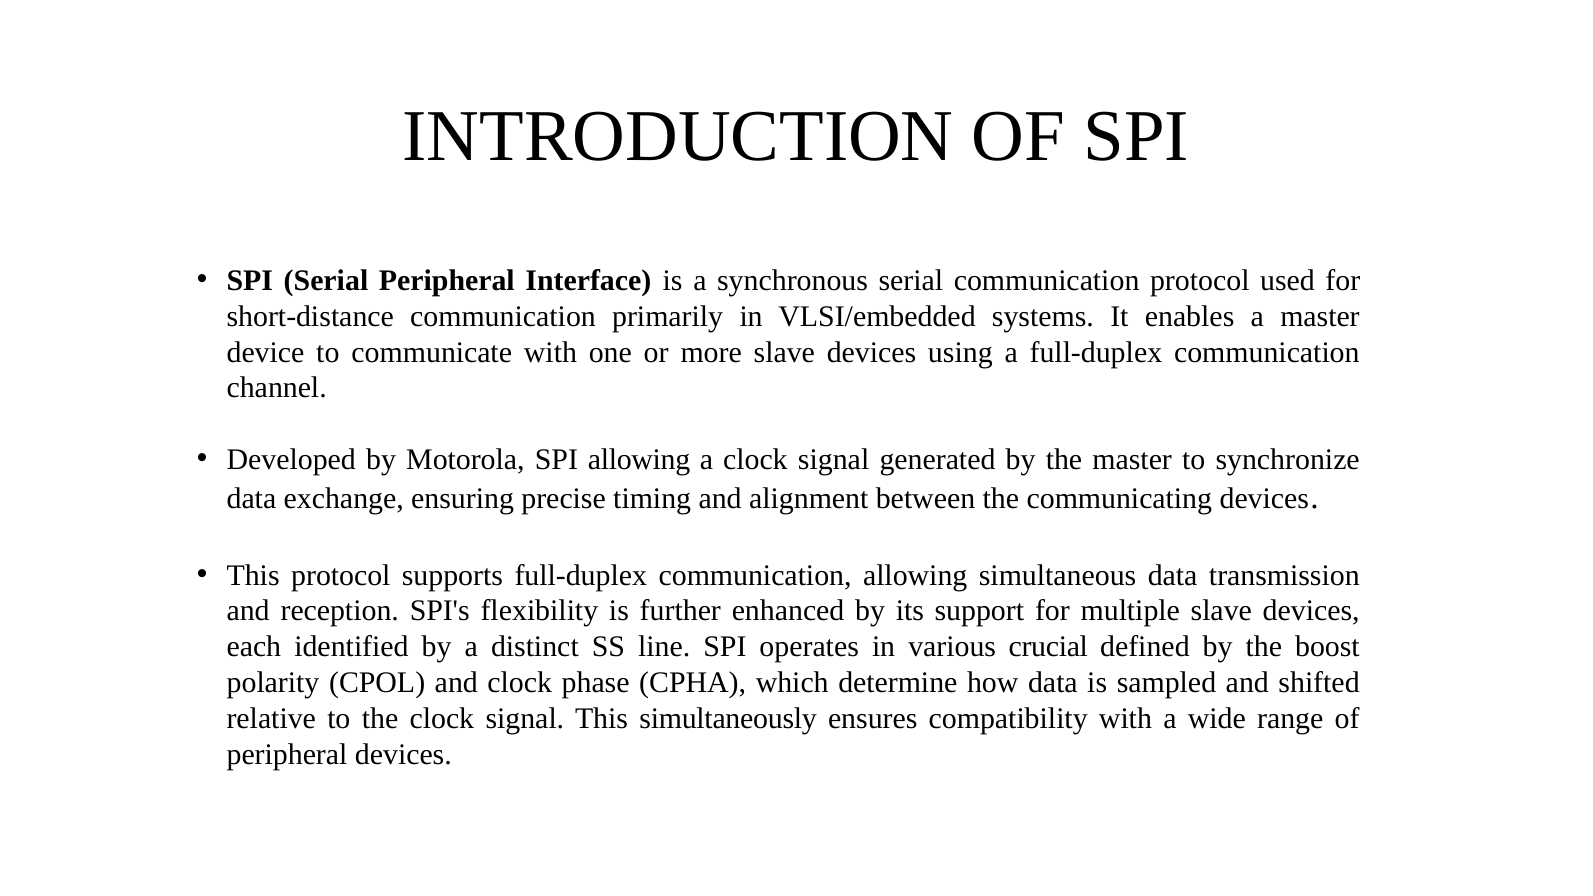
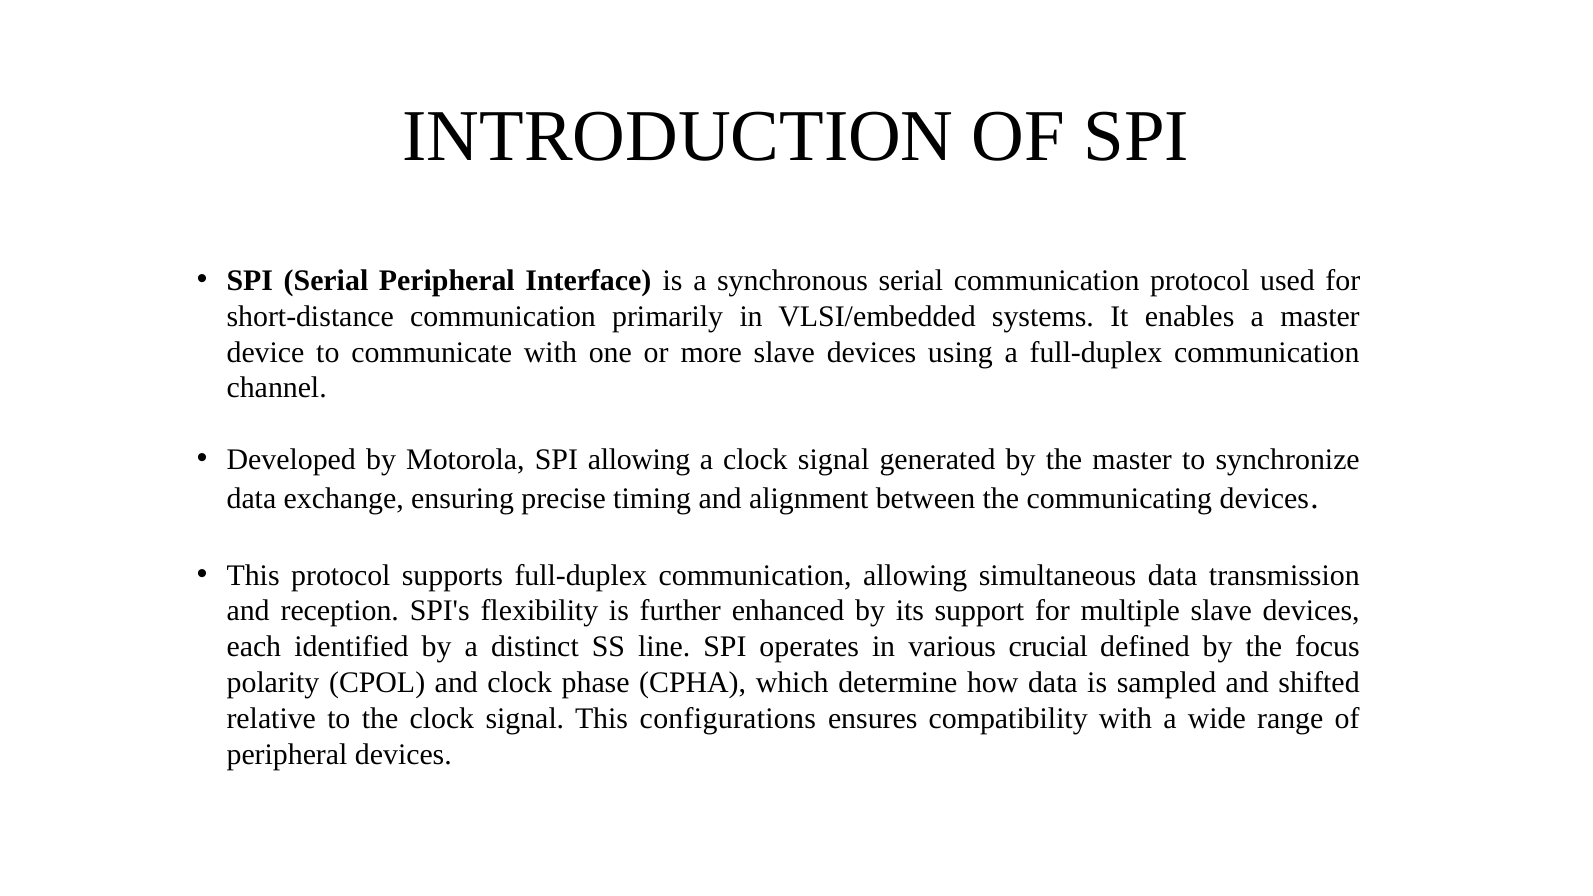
boost: boost -> focus (1327, 647)
simultaneously: simultaneously -> configurations (728, 719)
